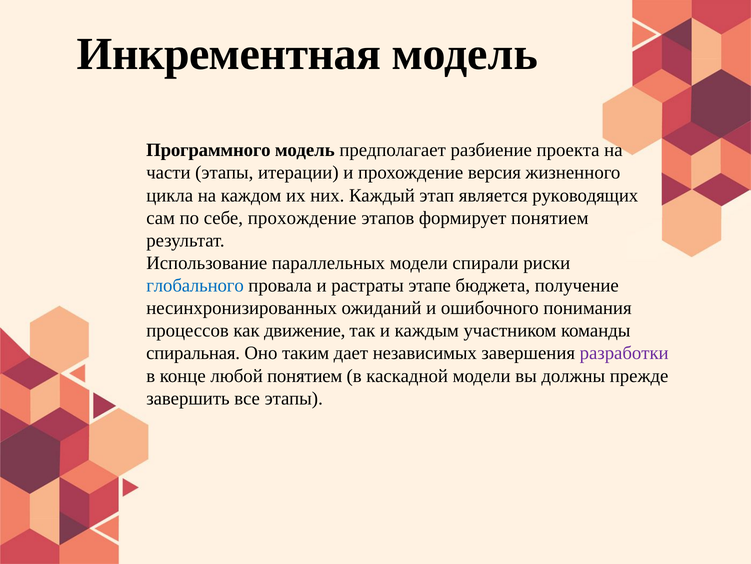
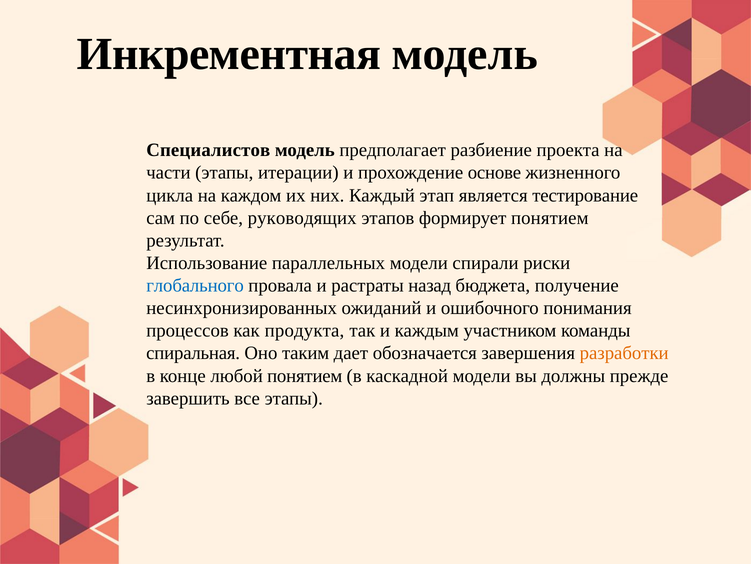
Программного: Программного -> Специалистов (208, 150)
версия: версия -> основе (494, 173)
руководящих: руководящих -> тестирование (585, 195)
себе прохождение: прохождение -> руководящих (302, 218)
этапе: этапе -> назад (430, 285)
движение: движение -> продукта (304, 330)
независимых: независимых -> обозначается (425, 353)
разработки colour: purple -> orange (624, 353)
